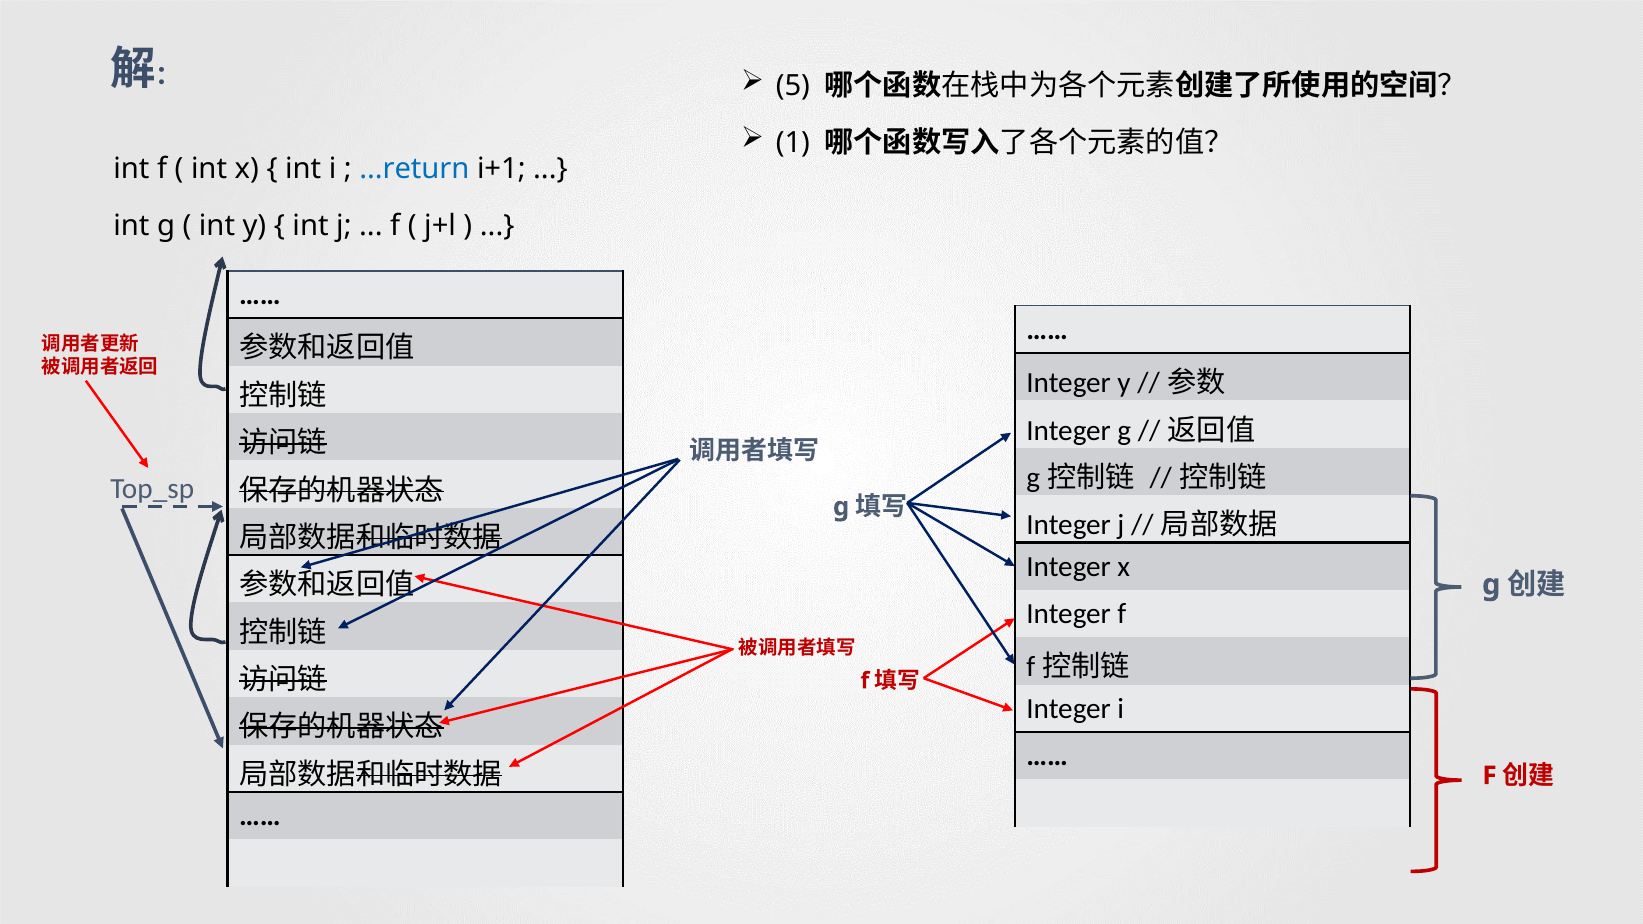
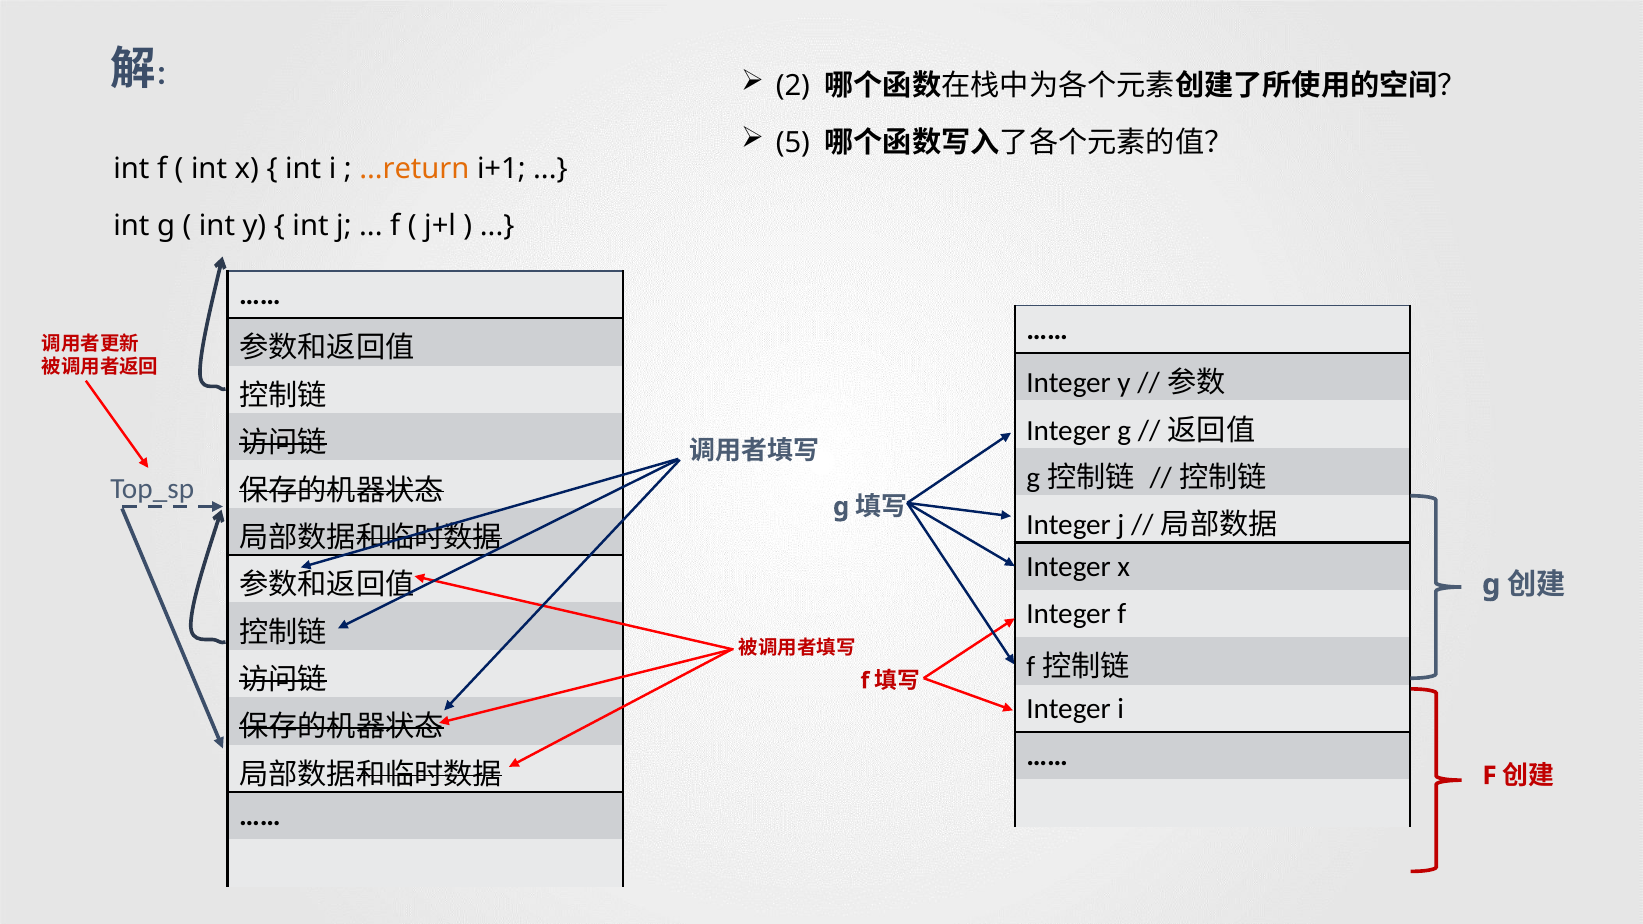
5: 5 -> 2 (793, 86)
1: 1 -> 5 (793, 143)
...return colour: blue -> orange (414, 169)
